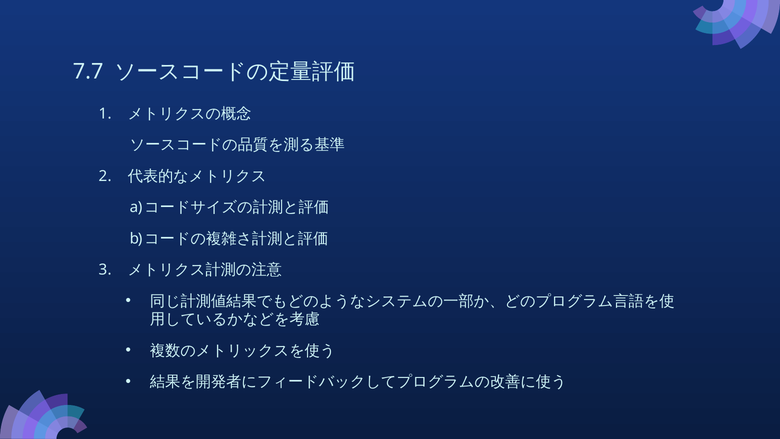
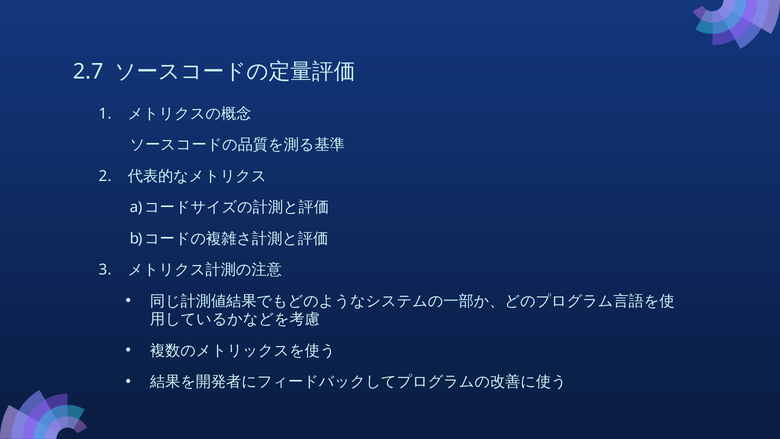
7.7: 7.7 -> 2.7 (88, 72)
